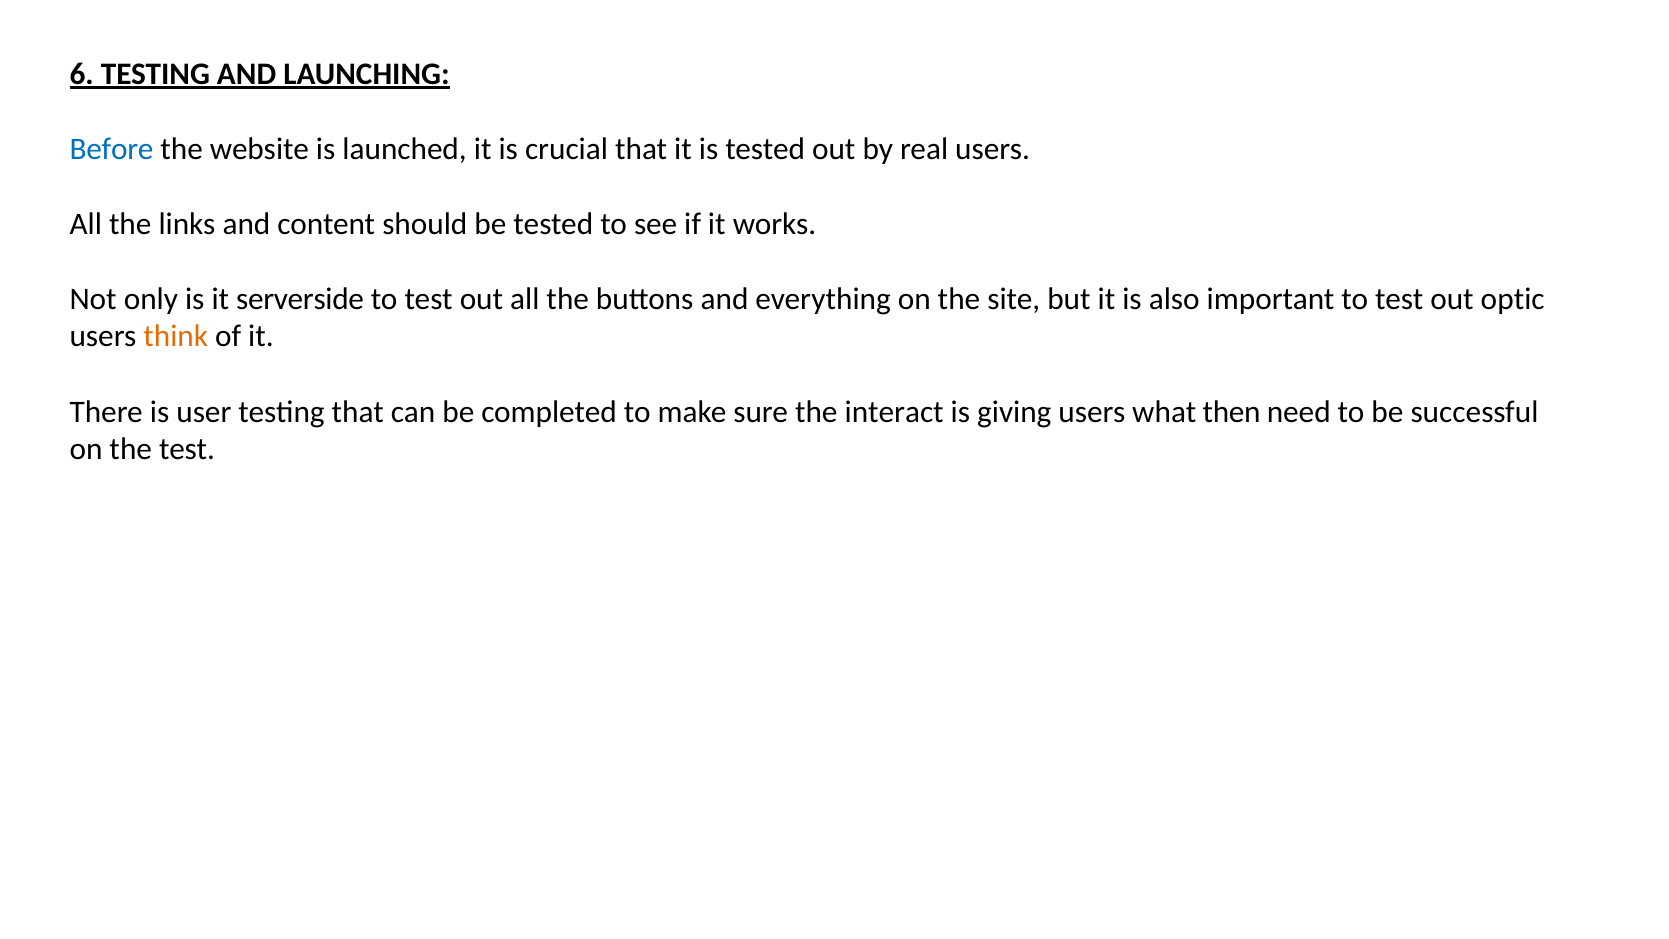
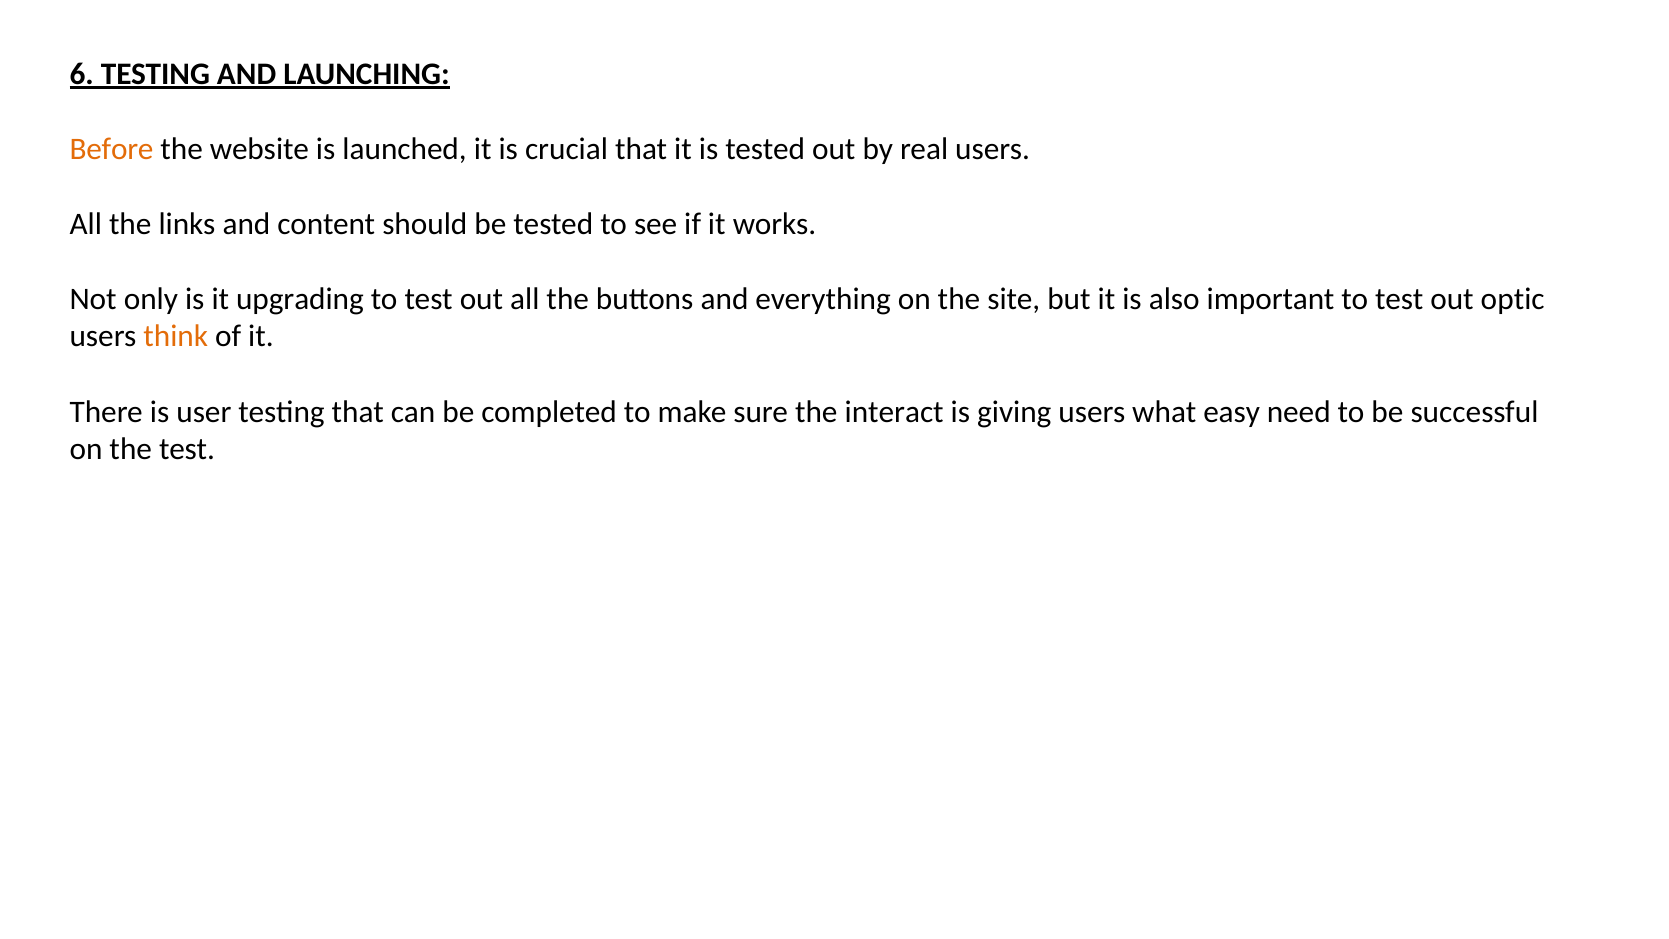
Before colour: blue -> orange (112, 149)
serverside: serverside -> upgrading (300, 299)
then: then -> easy (1232, 412)
